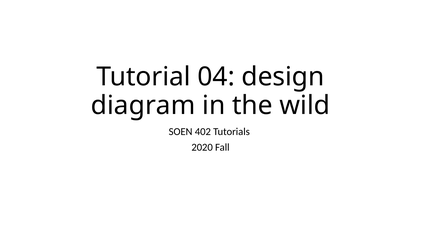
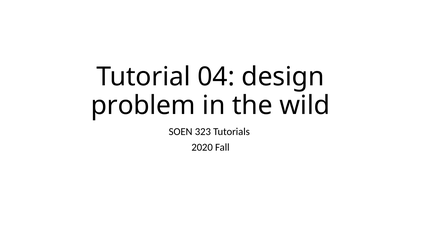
diagram: diagram -> problem (143, 105)
402: 402 -> 323 (203, 132)
